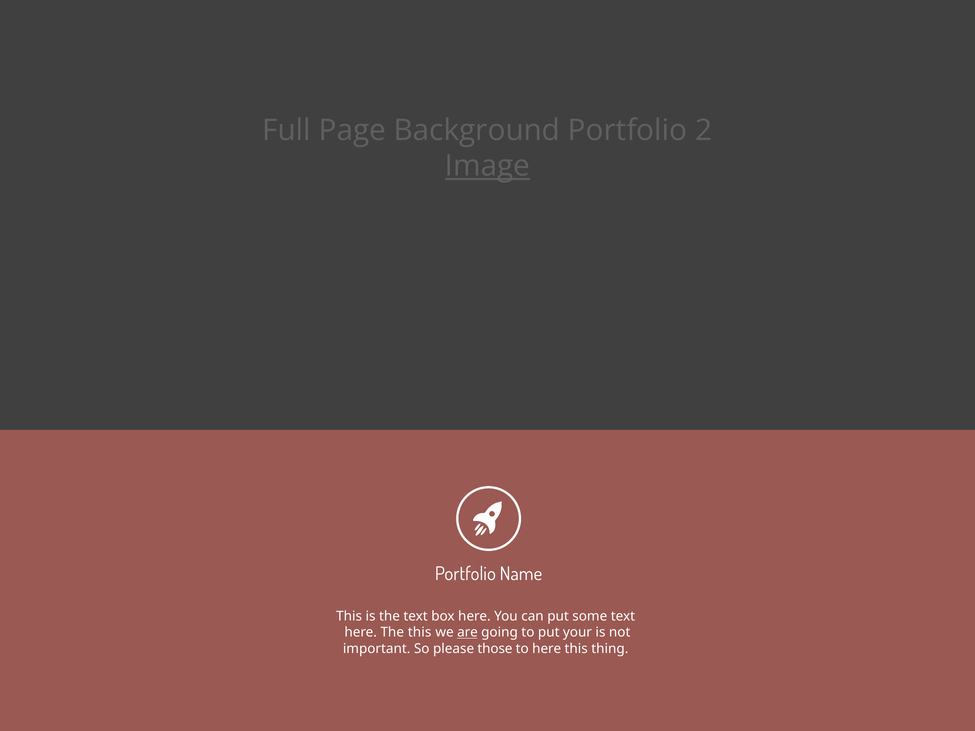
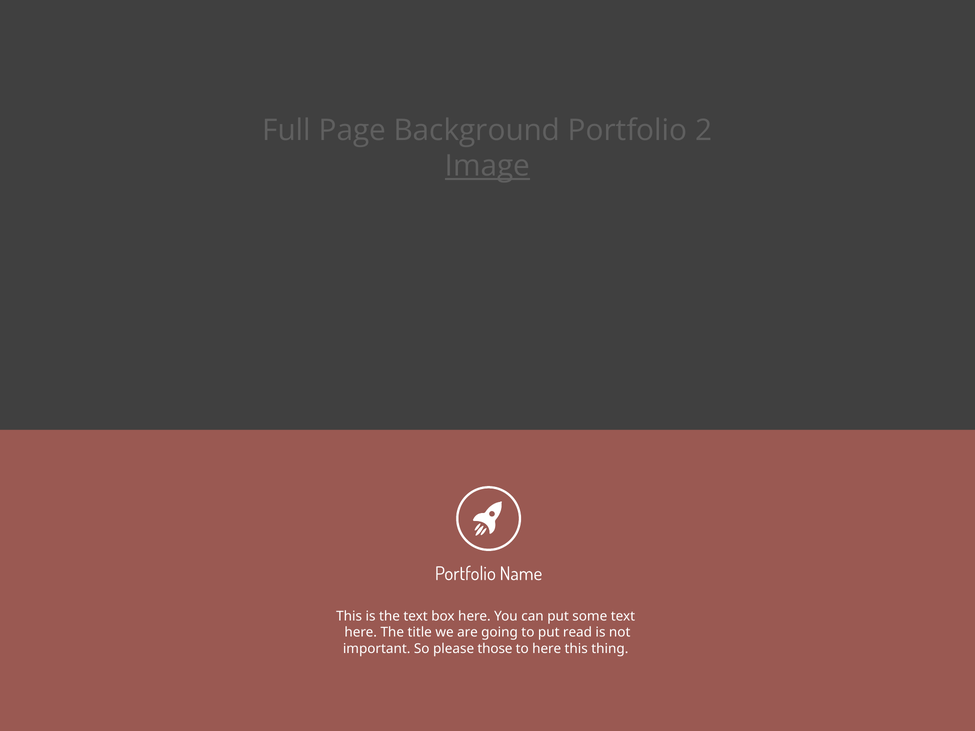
The this: this -> title (420, 633)
are underline: present -> none (467, 633)
your: your -> read (577, 633)
